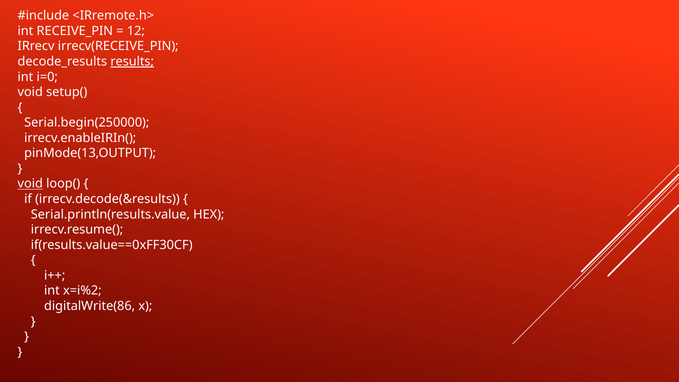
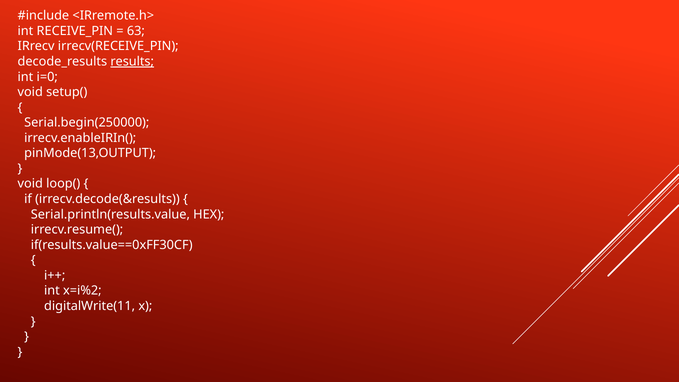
12: 12 -> 63 (136, 31)
void underline: present -> none (30, 184)
digitalWrite(86: digitalWrite(86 -> digitalWrite(11 (90, 306)
